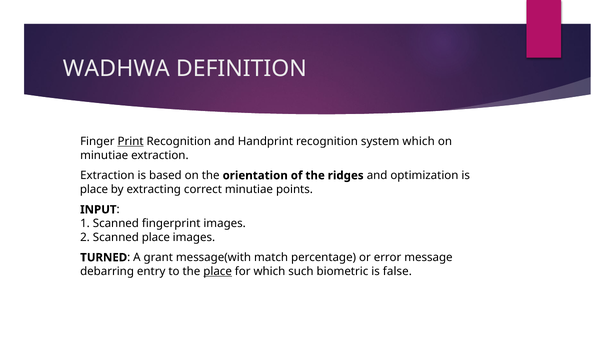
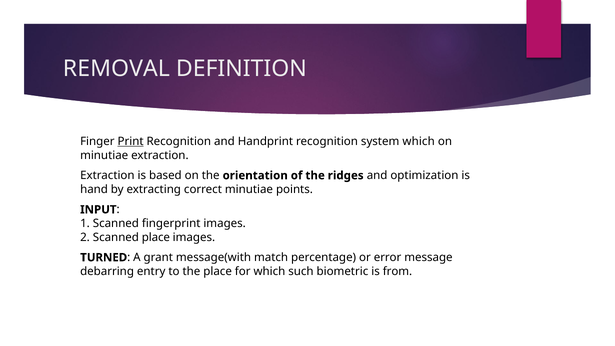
WADHWA: WADHWA -> REMOVAL (116, 69)
place: place -> hand (94, 189)
place underline: present -> none (218, 271)
false: false -> from (397, 271)
